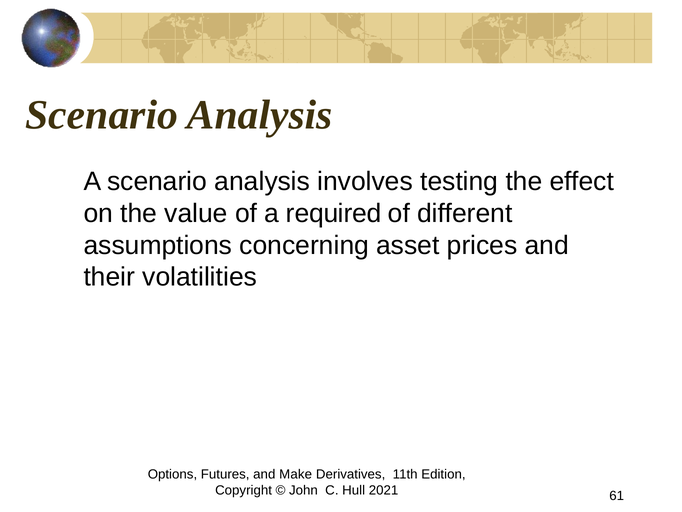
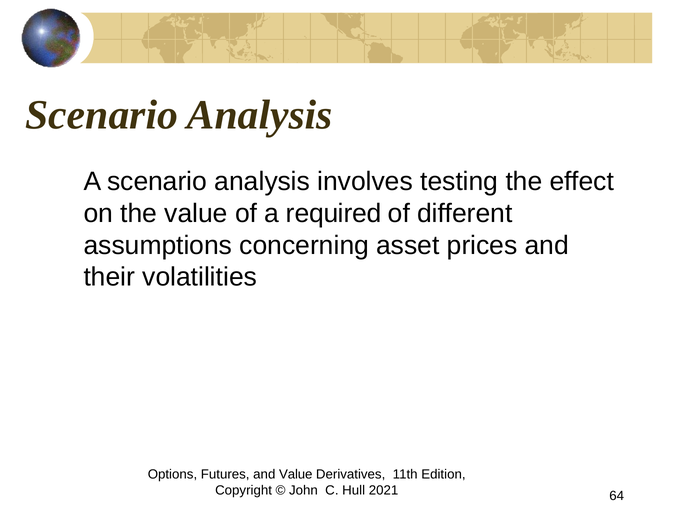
and Make: Make -> Value (296, 474)
61: 61 -> 64 (617, 495)
